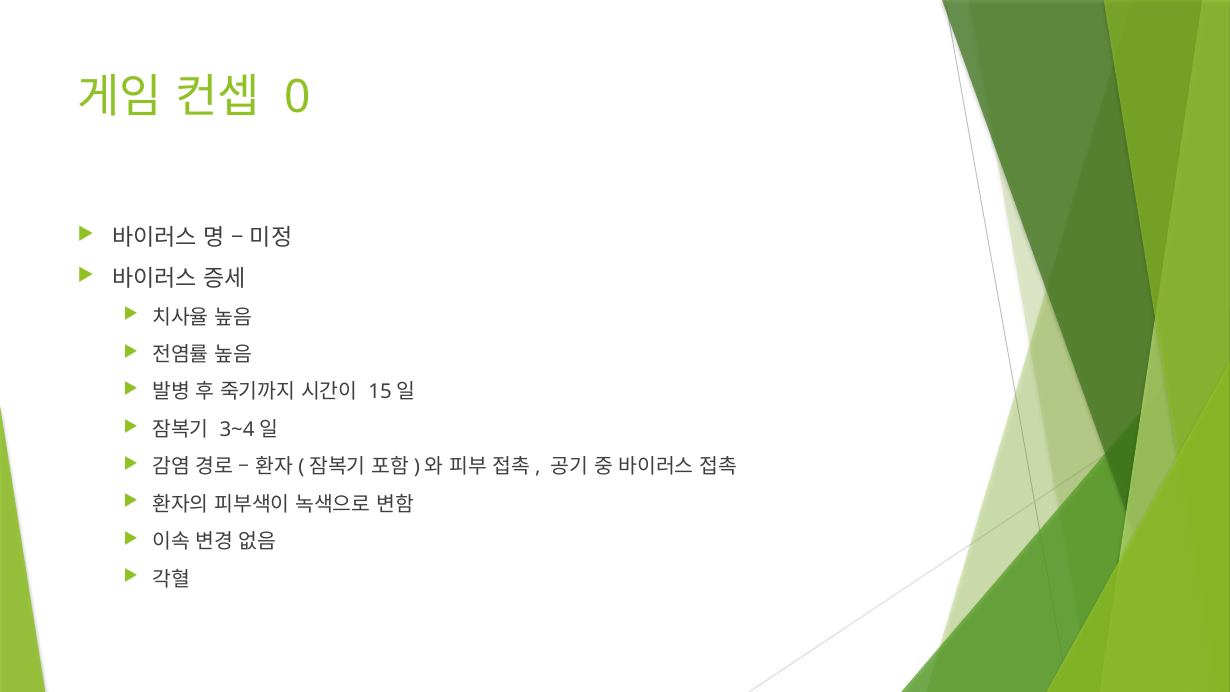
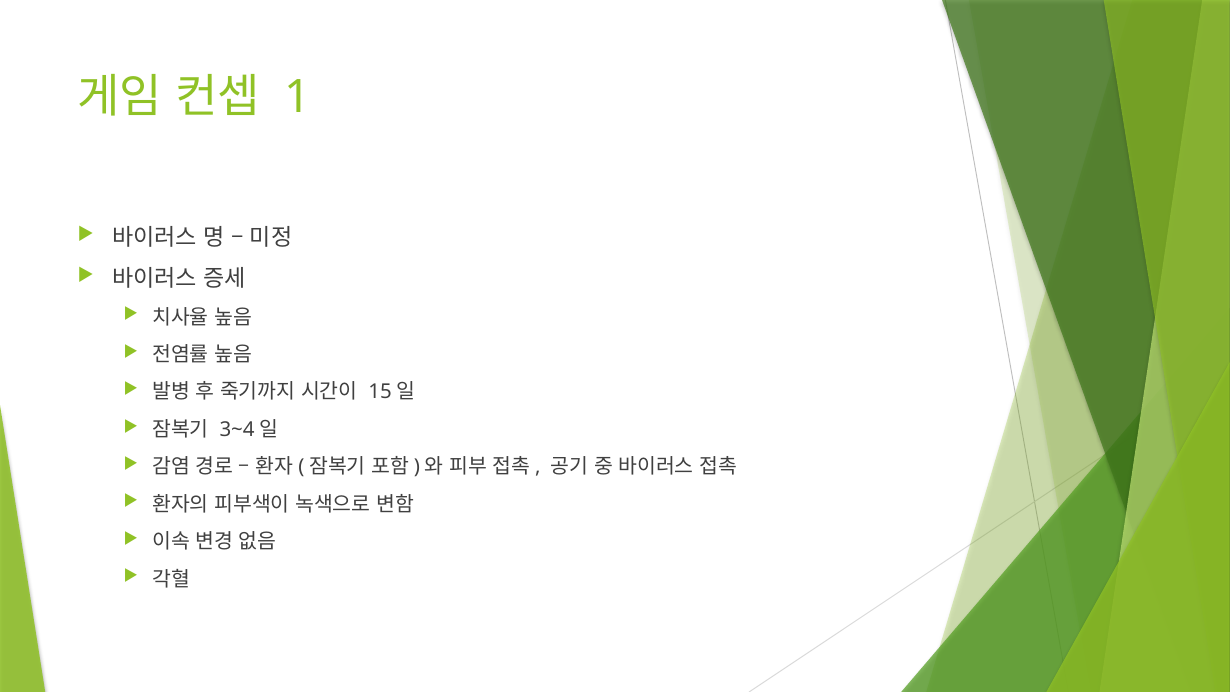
0: 0 -> 1 (297, 97)
